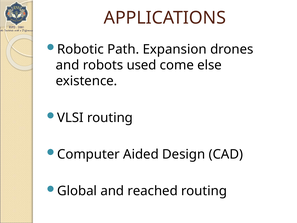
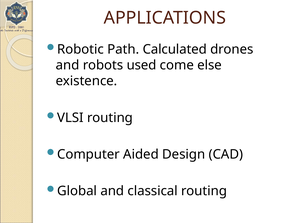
Expansion: Expansion -> Calculated (175, 49)
reached: reached -> classical (153, 191)
